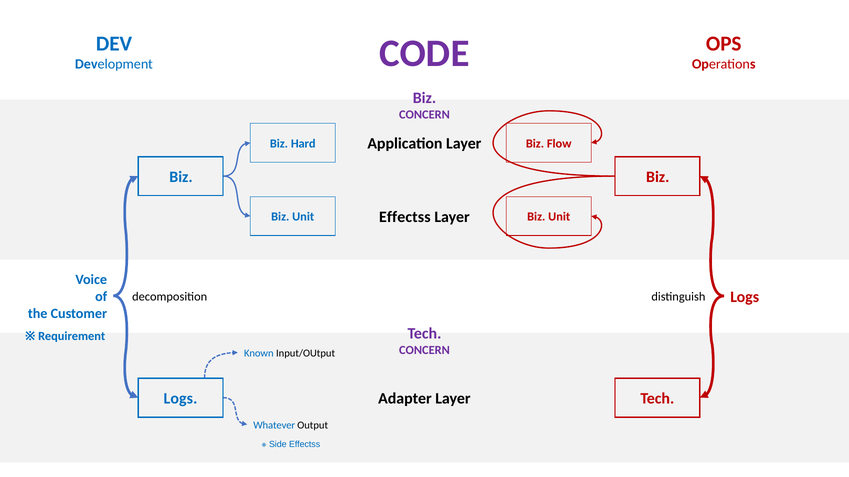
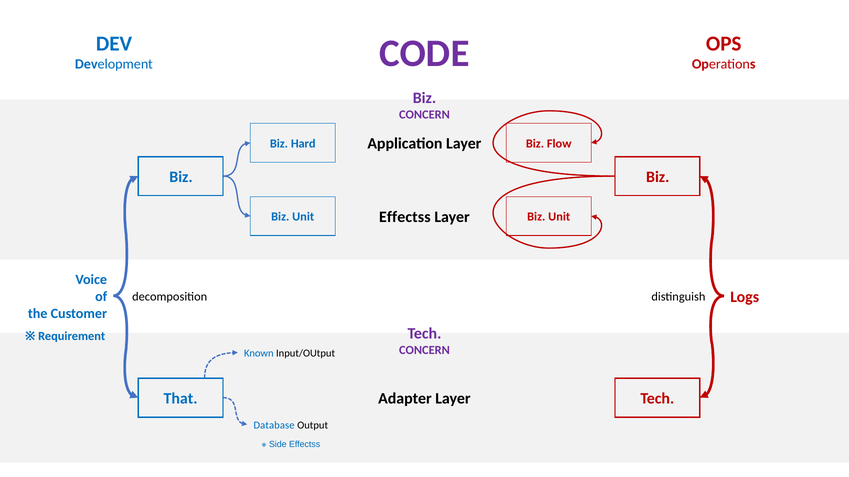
Logs: Logs -> That (181, 399)
Whatever: Whatever -> Database (274, 426)
